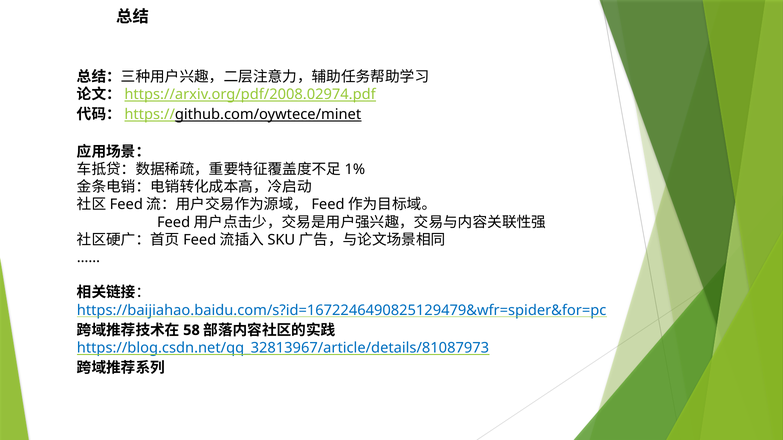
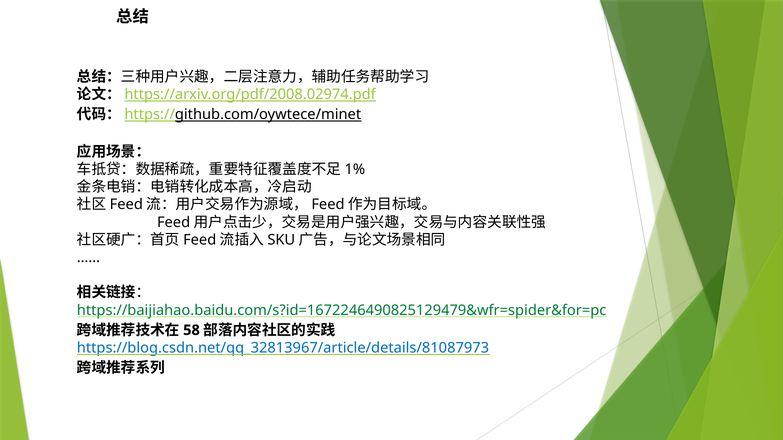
https://baijiahao.baidu.com/s?id=1672246490825129479&wfr=spider&for=pc colour: blue -> green (342, 311)
